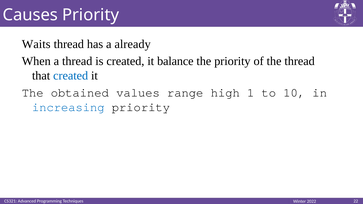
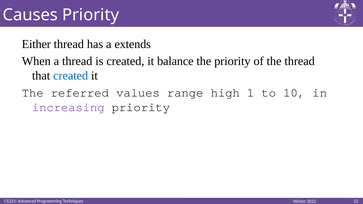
Waits: Waits -> Either (36, 44)
already: already -> extends (133, 44)
obtained: obtained -> referred (80, 93)
increasing colour: blue -> purple (68, 107)
